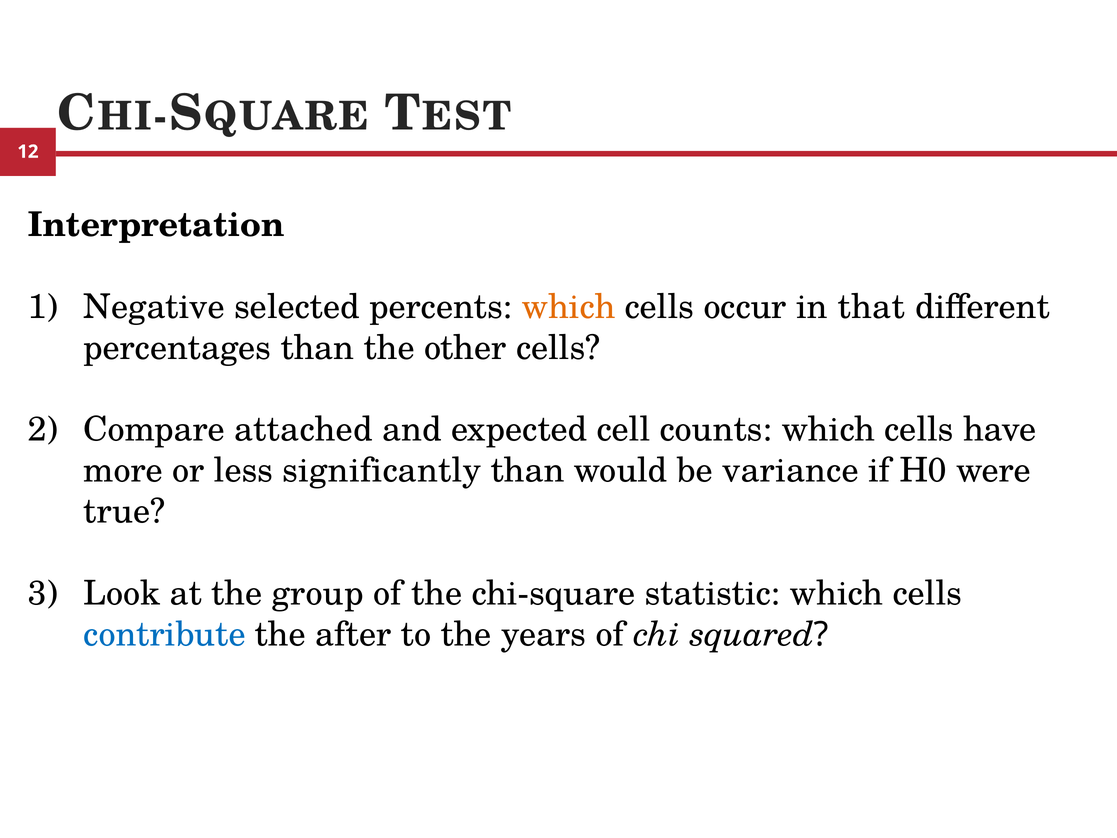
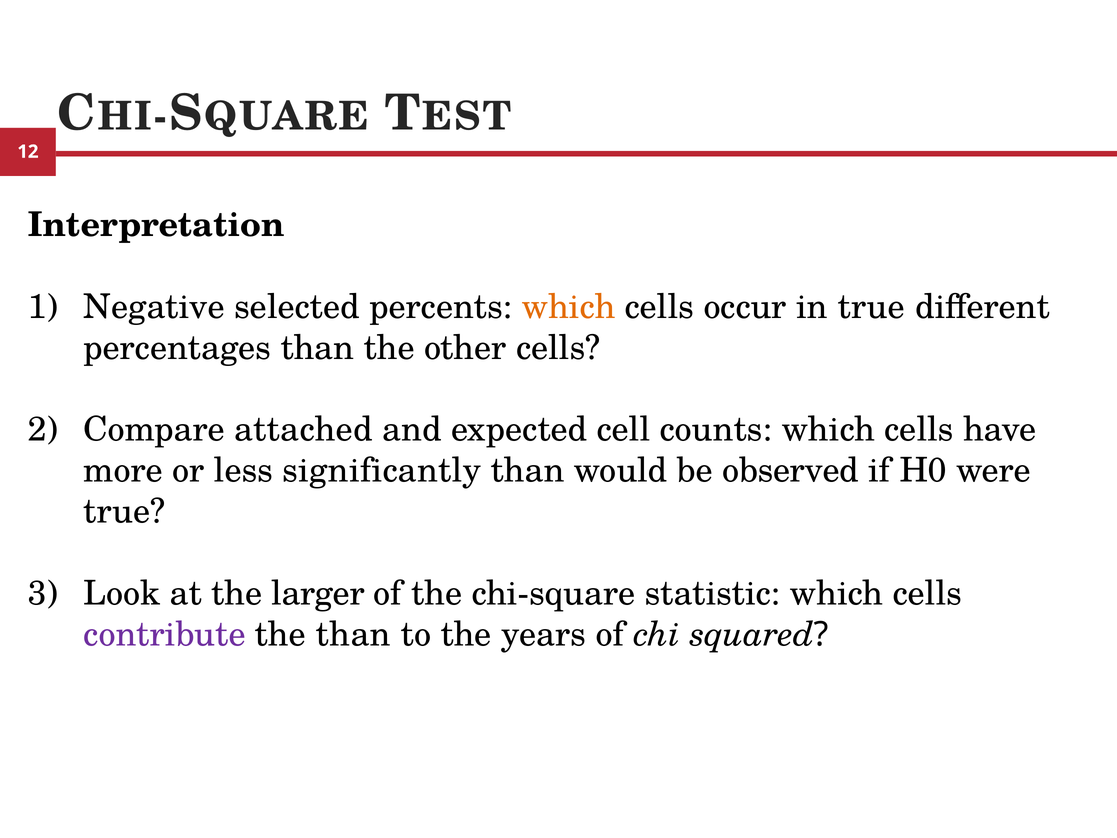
in that: that -> true (871, 307)
variance: variance -> observed (791, 471)
group: group -> larger (318, 593)
contribute colour: blue -> purple (165, 634)
the after: after -> than (353, 634)
